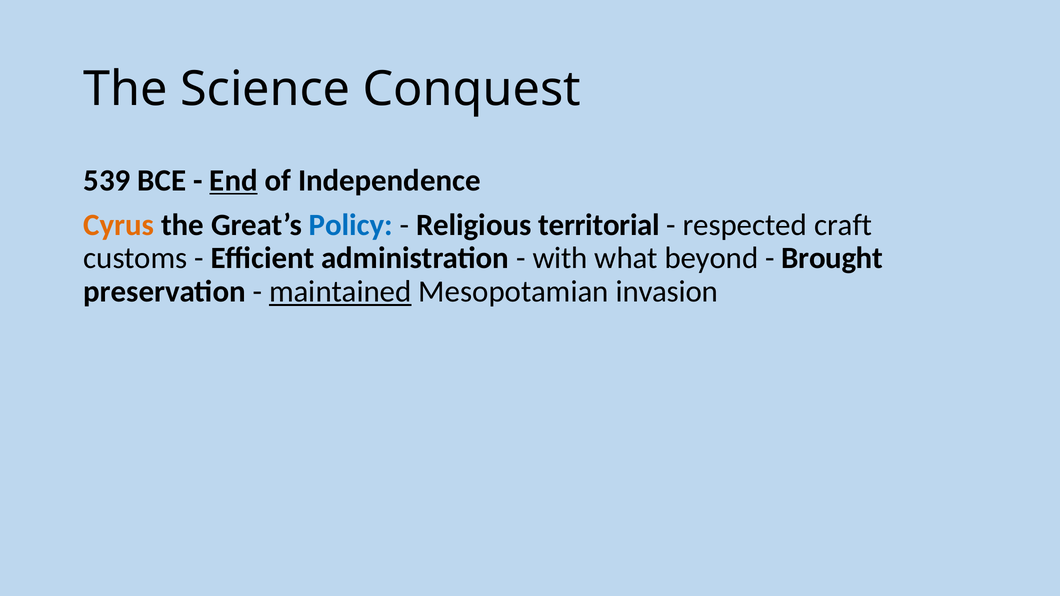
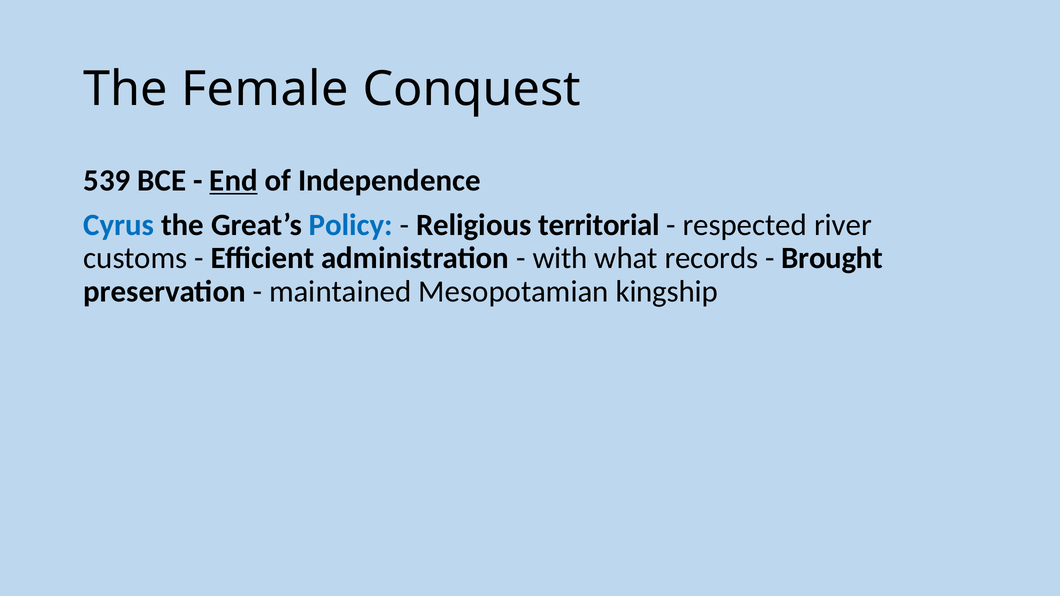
Science: Science -> Female (265, 89)
Cyrus colour: orange -> blue (119, 225)
craft: craft -> river (843, 225)
beyond: beyond -> records (711, 258)
maintained underline: present -> none (340, 292)
invasion: invasion -> kingship (667, 292)
